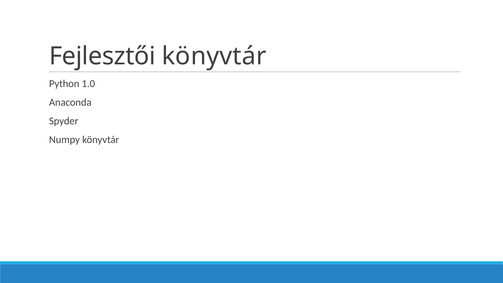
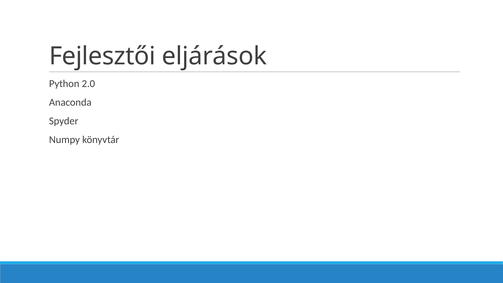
Fejlesztői könyvtár: könyvtár -> eljárások (214, 56)
1.0: 1.0 -> 2.0 (88, 84)
